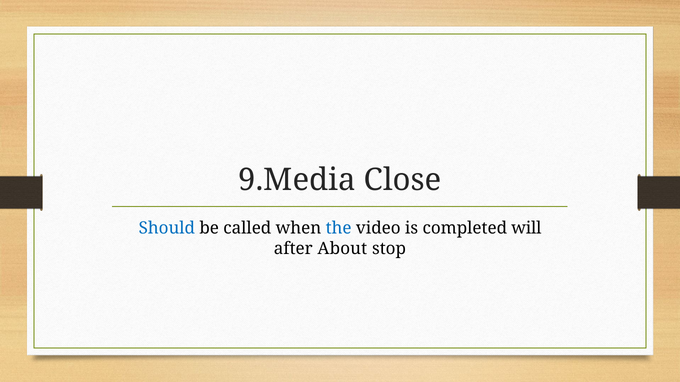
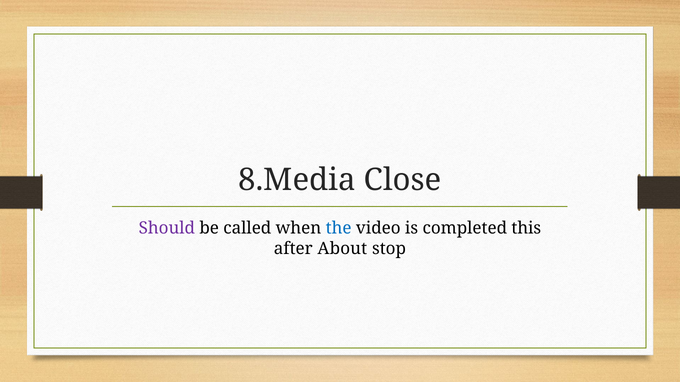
9.Media: 9.Media -> 8.Media (297, 180)
Should colour: blue -> purple (167, 228)
will: will -> this (526, 228)
